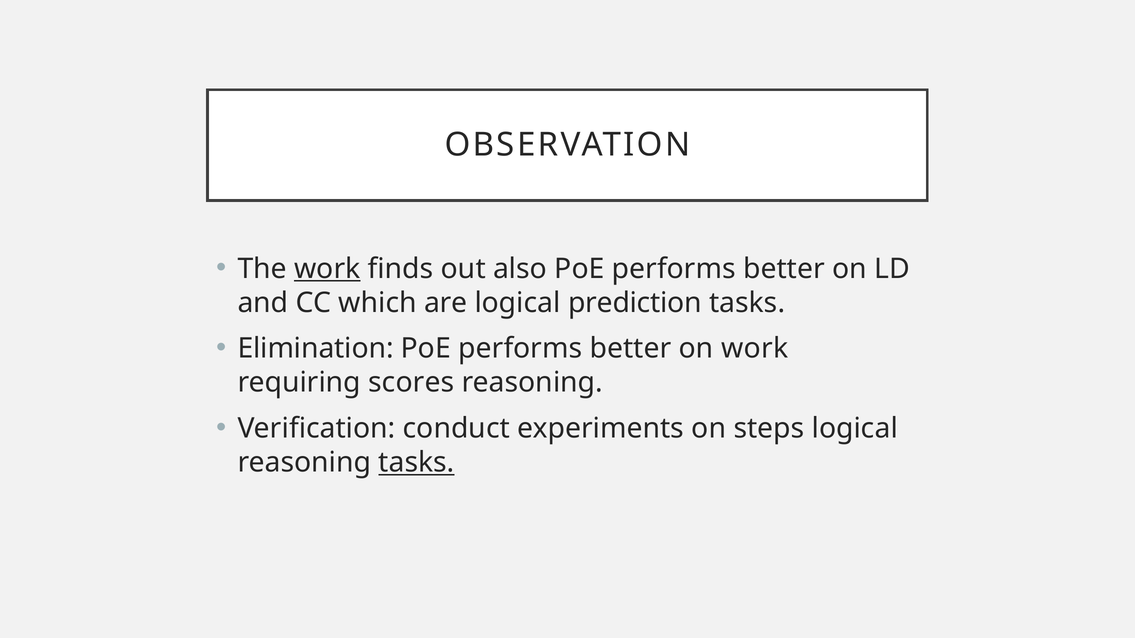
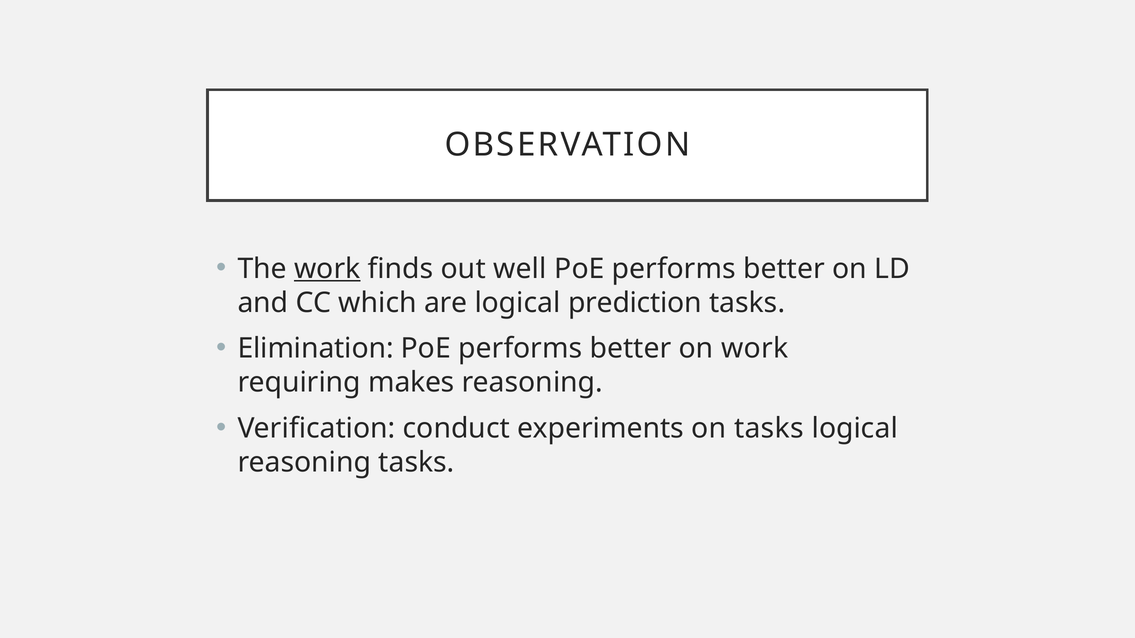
also: also -> well (520, 269)
scores: scores -> makes (411, 383)
on steps: steps -> tasks (769, 429)
tasks underline: present -> none (417, 463)
